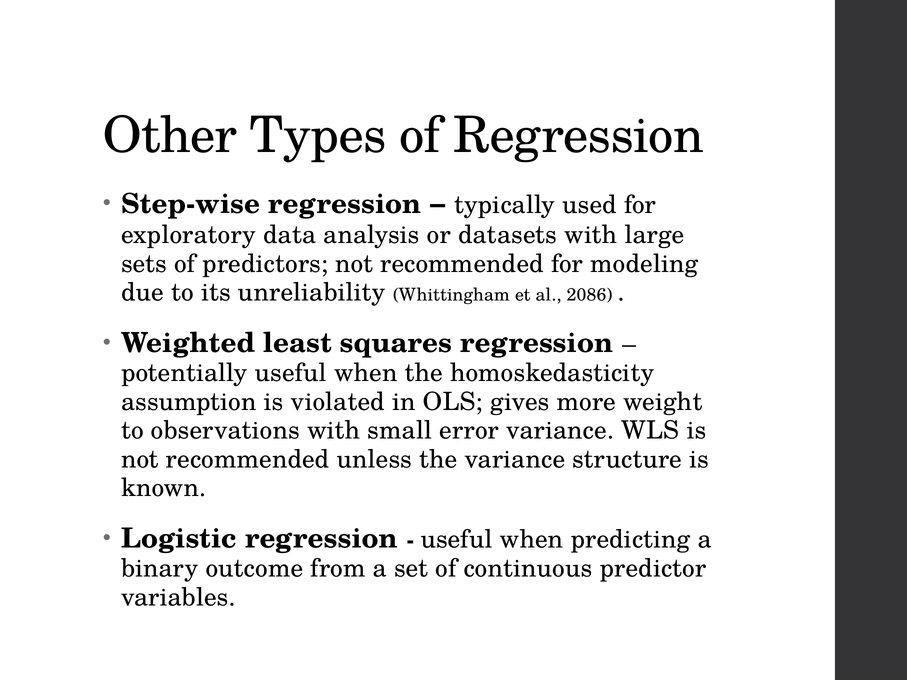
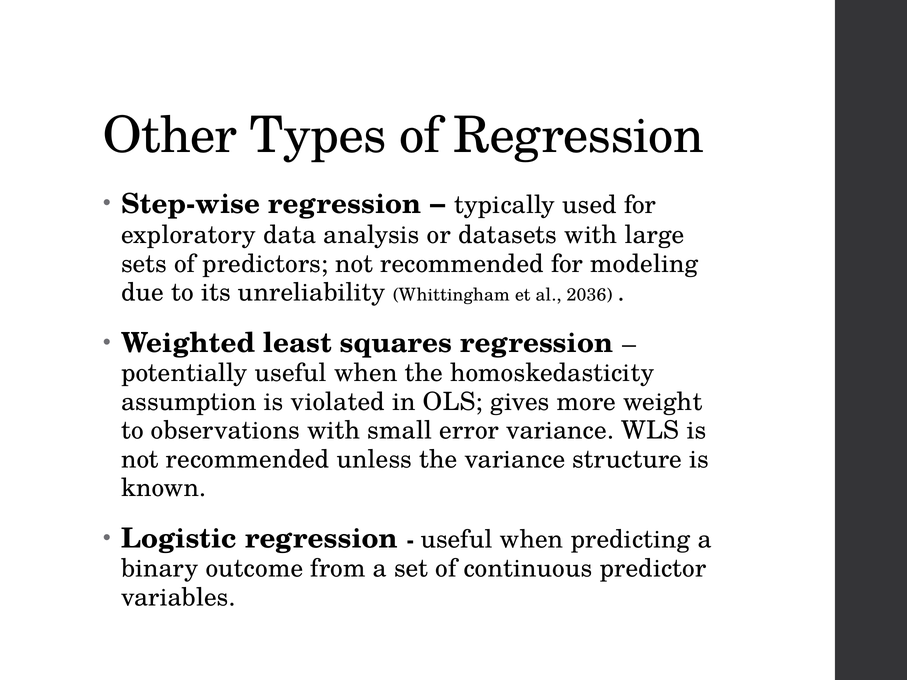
2086: 2086 -> 2036 (590, 295)
